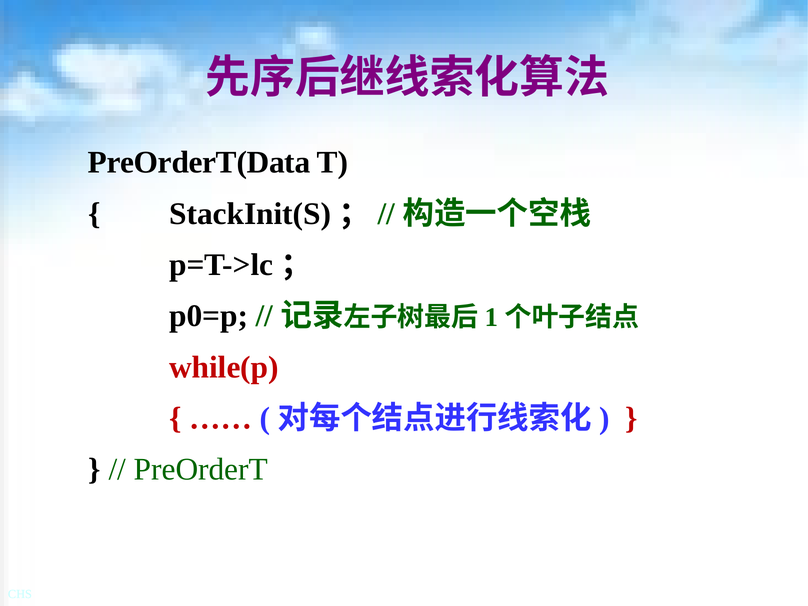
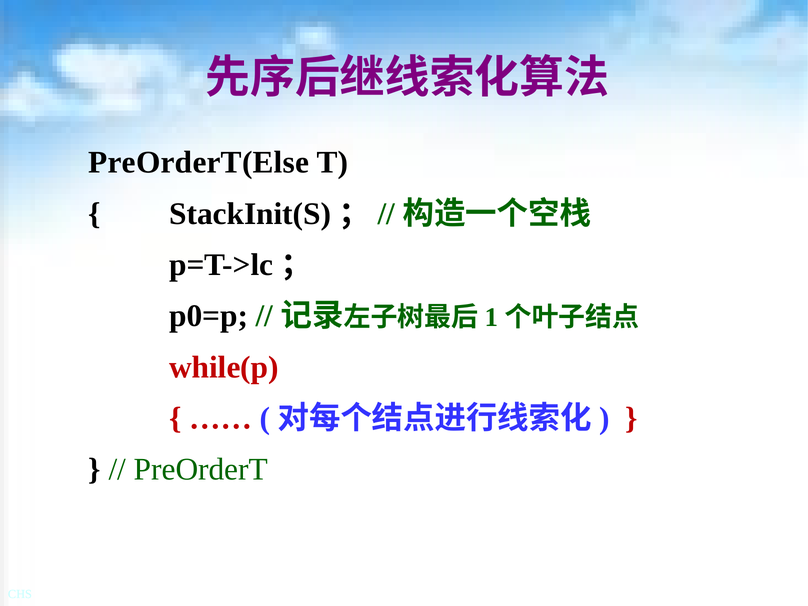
PreOrderT(Data: PreOrderT(Data -> PreOrderT(Else (199, 162)
